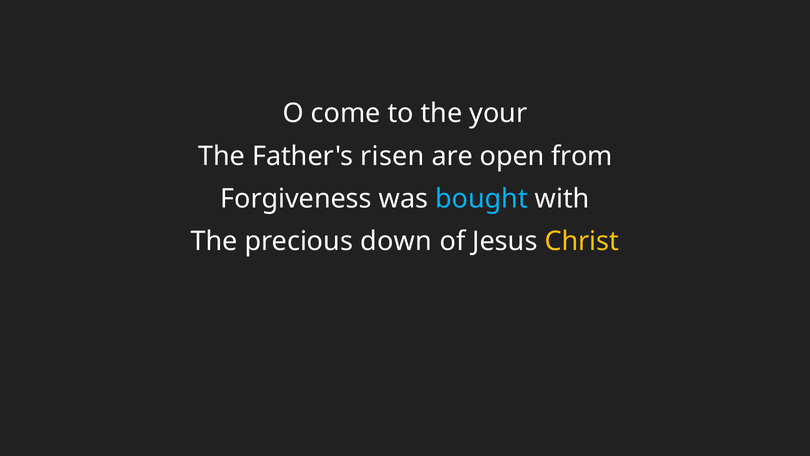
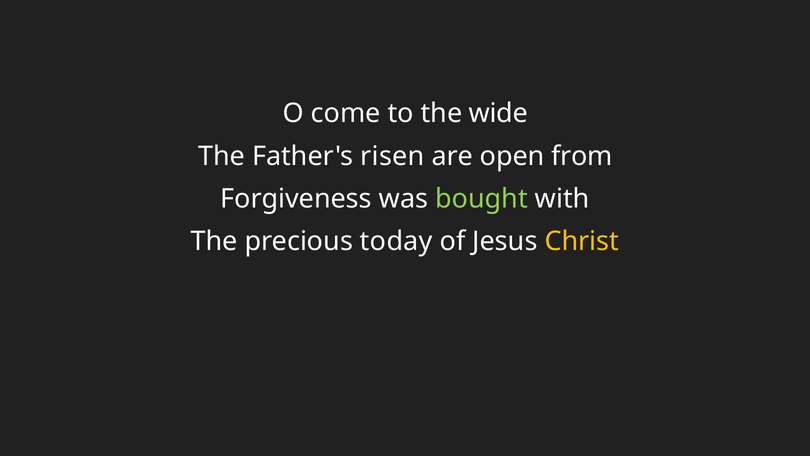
your: your -> wide (498, 113)
bought colour: light blue -> light green (482, 199)
down: down -> today (396, 241)
